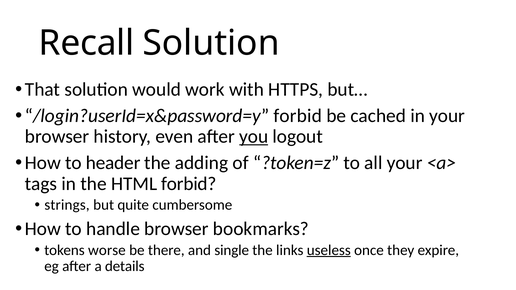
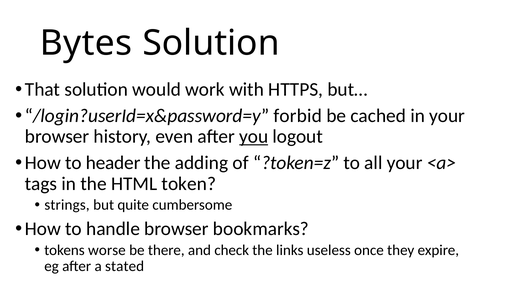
Recall: Recall -> Bytes (86, 43)
HTML forbid: forbid -> token (189, 184)
single: single -> check (232, 250)
useless underline: present -> none (329, 250)
details: details -> stated (125, 267)
